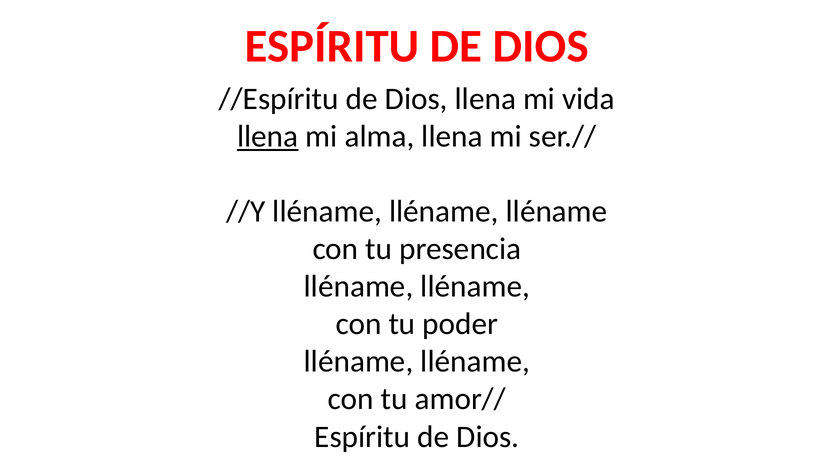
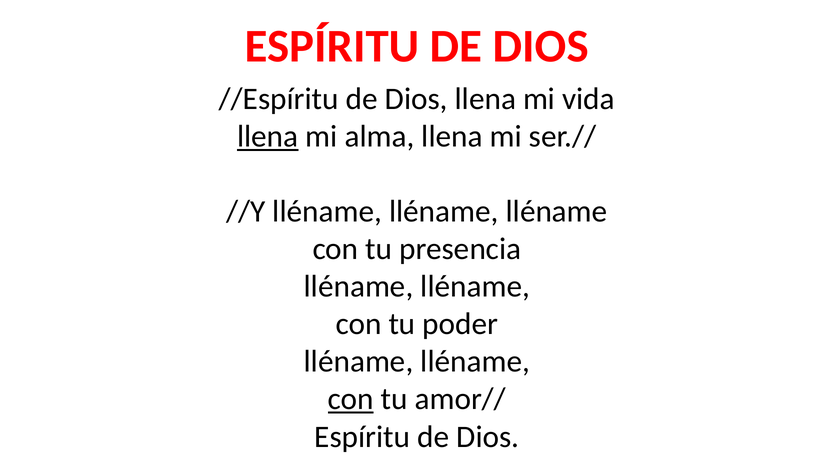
con underline: none -> present (351, 399)
